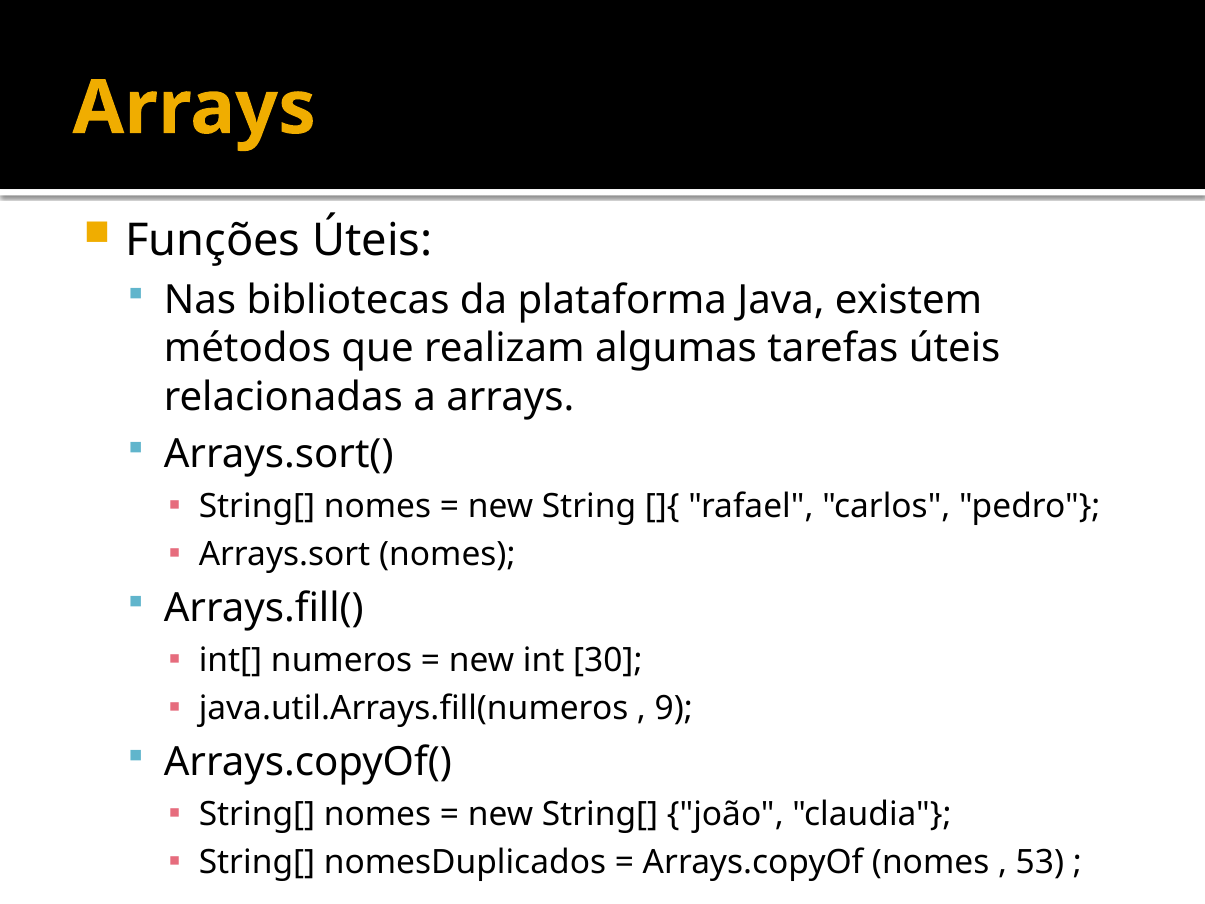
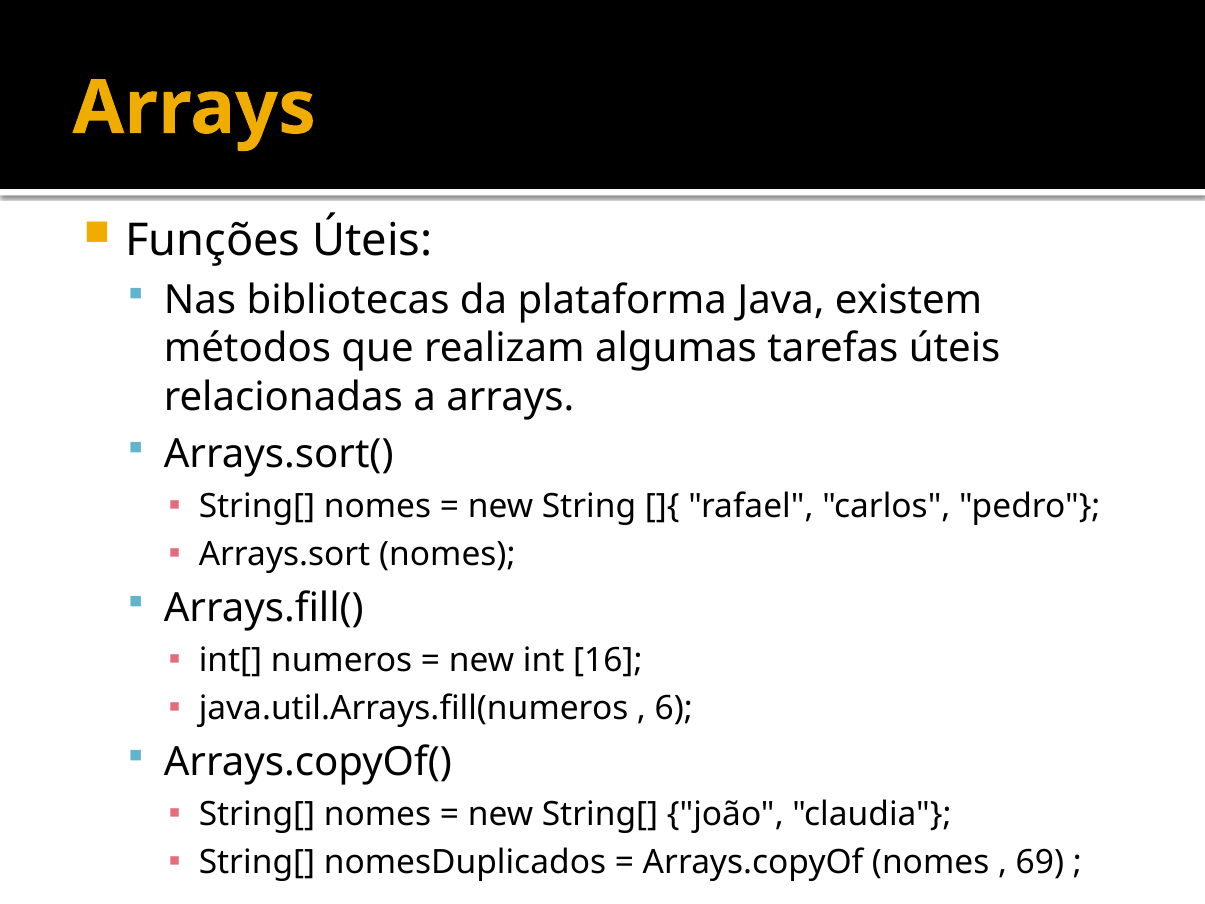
30: 30 -> 16 (608, 660)
9: 9 -> 6 (674, 708)
53: 53 -> 69 (1040, 862)
